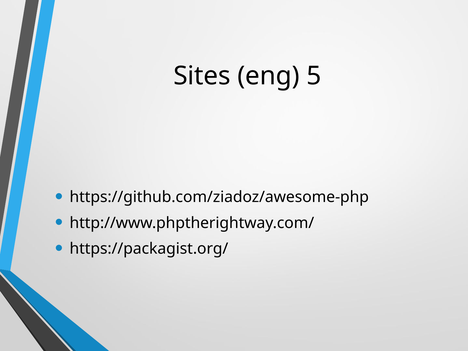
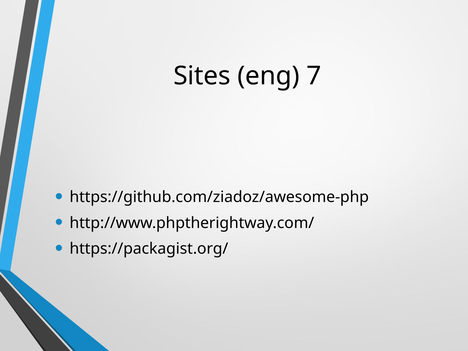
5: 5 -> 7 (314, 76)
